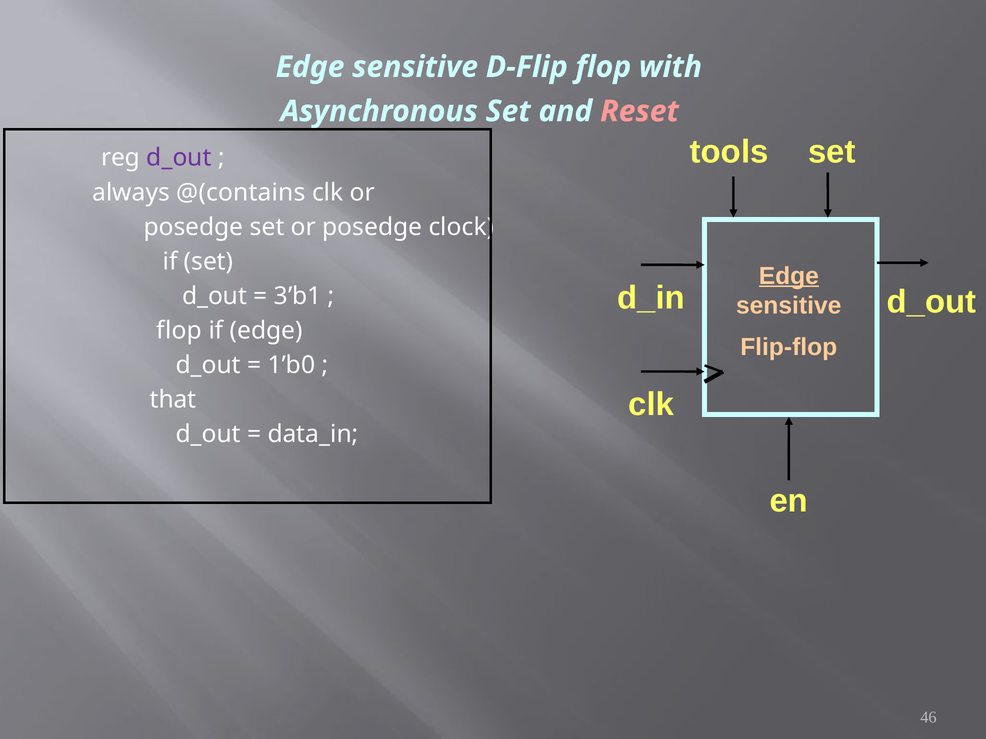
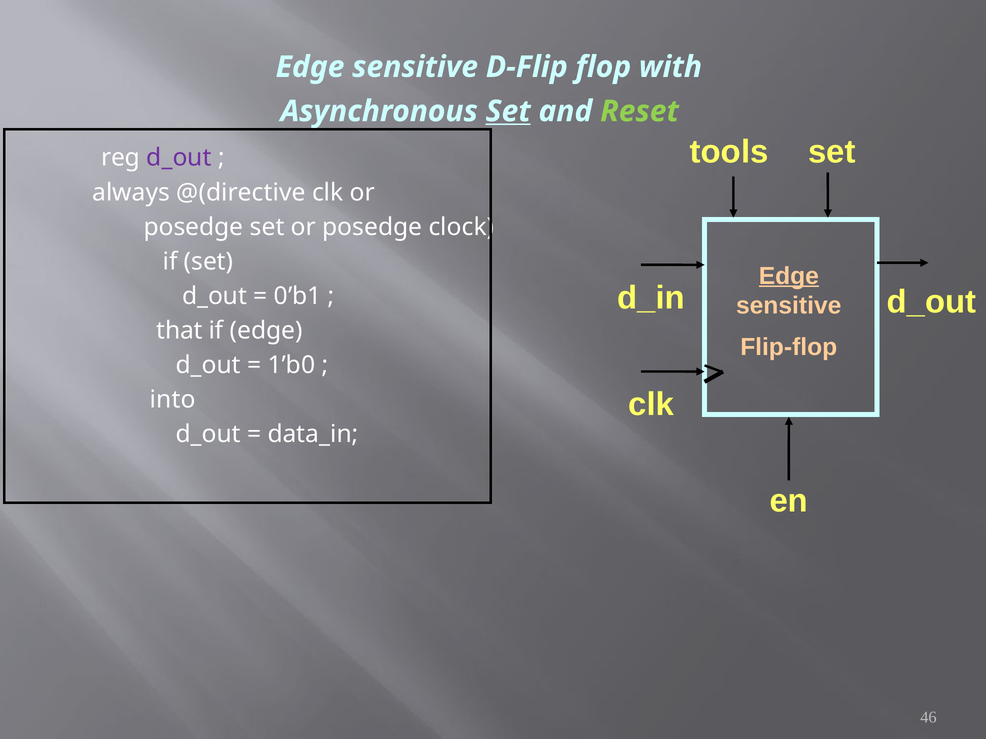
Set underline: none -> present (508, 111)
Reset colour: pink -> light green (639, 111)
@(contains: @(contains -> @(directive (241, 193)
3’b1: 3’b1 -> 0’b1 (298, 296)
flop: flop -> that (179, 331)
that: that -> into (173, 400)
